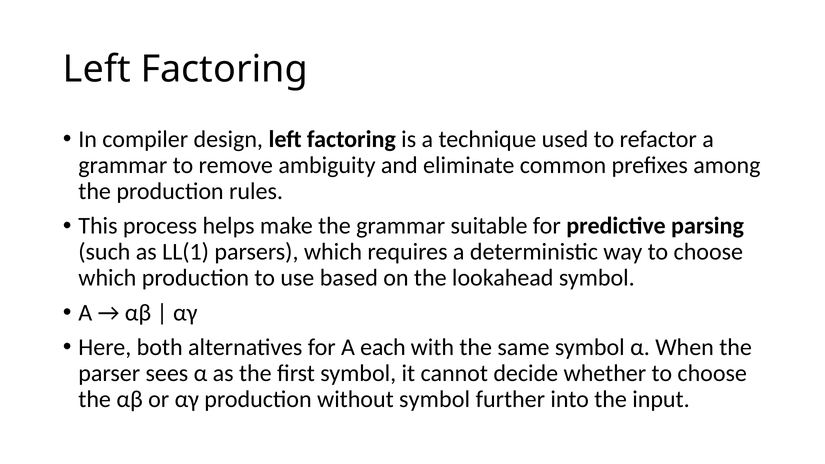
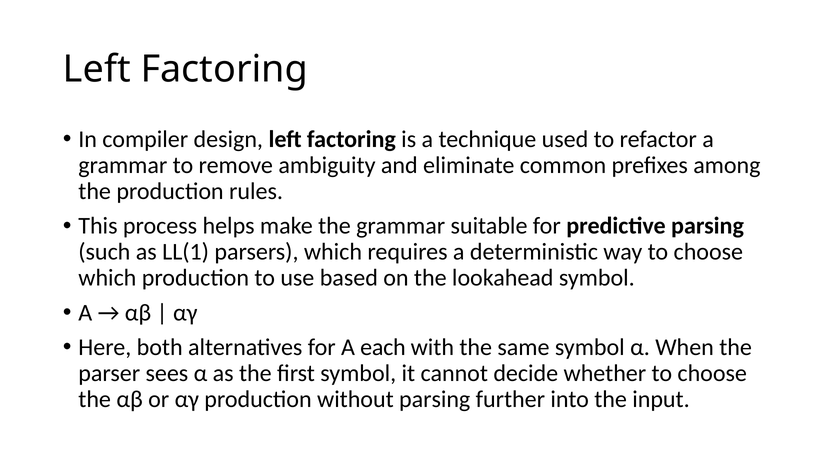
without symbol: symbol -> parsing (435, 399)
